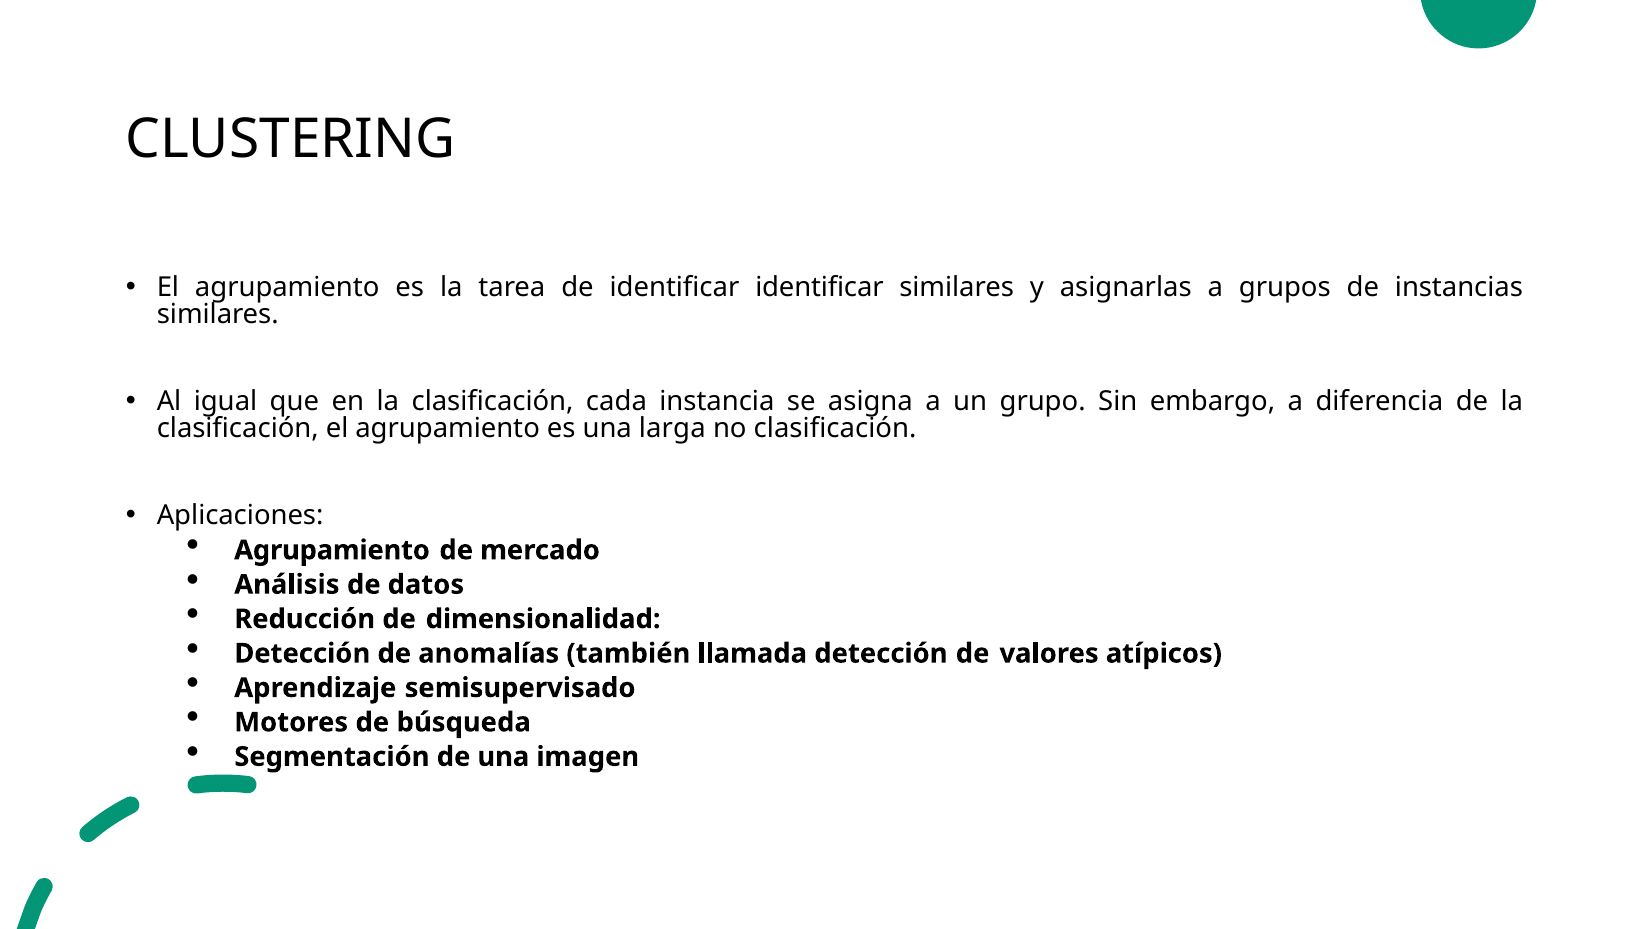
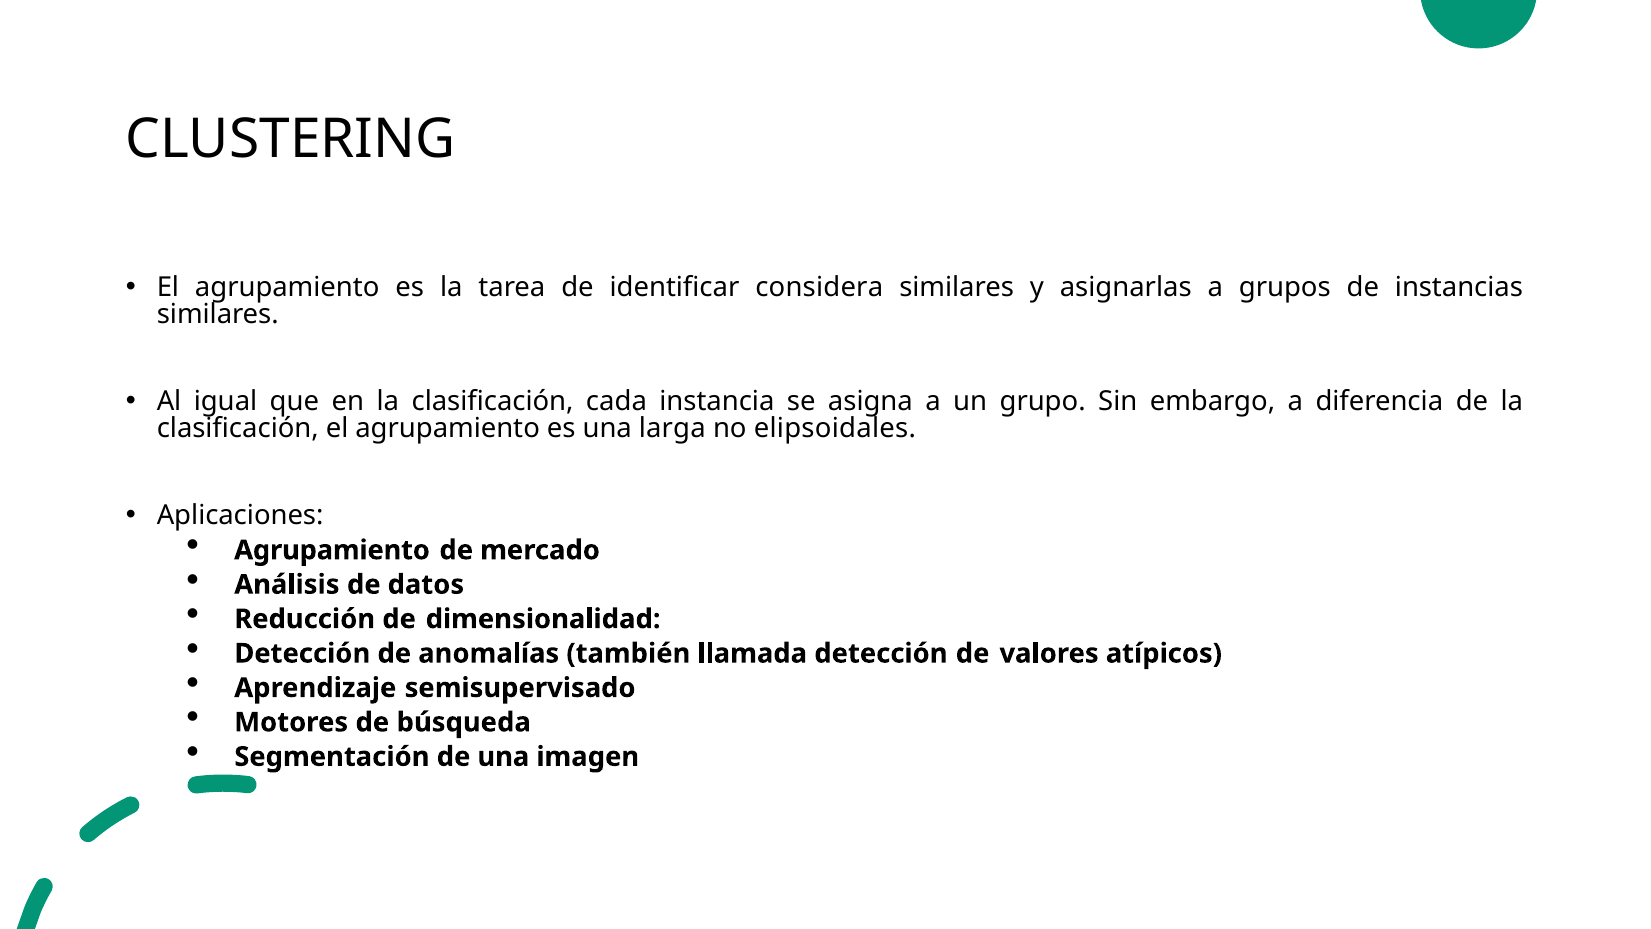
identificar identificar: identificar -> considera (819, 288)
no clasificación: clasificación -> elipsoidales (835, 428)
